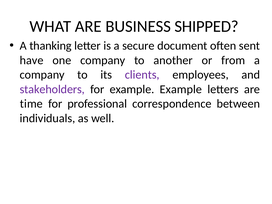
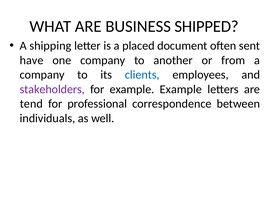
thanking: thanking -> shipping (50, 46)
secure: secure -> placed (138, 46)
clients colour: purple -> blue (142, 75)
time: time -> tend (31, 104)
